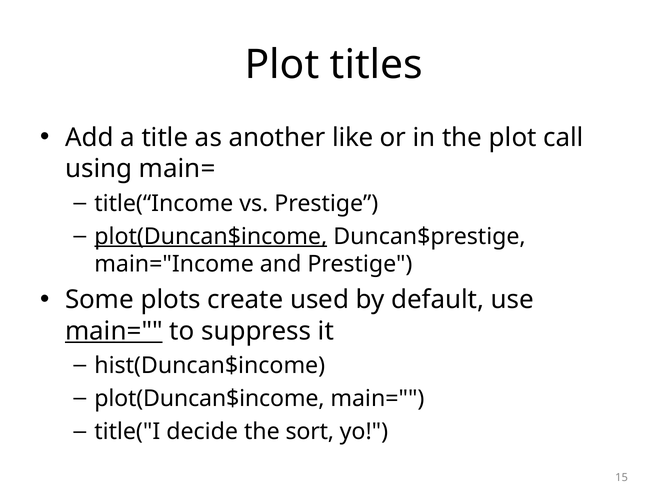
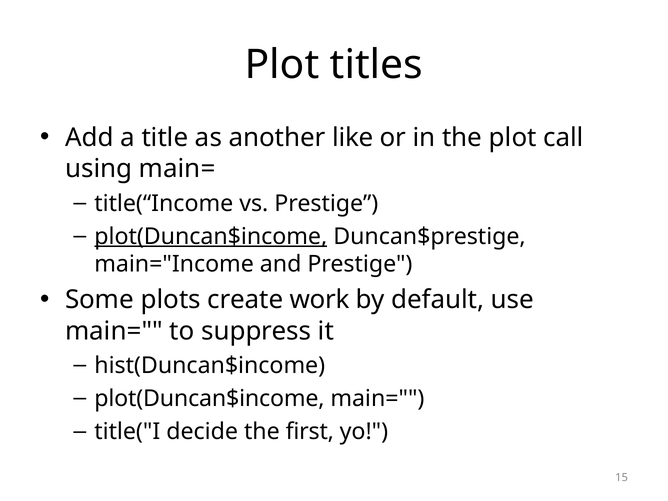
used: used -> work (320, 300)
main= underline: present -> none (114, 331)
sort: sort -> first (310, 432)
